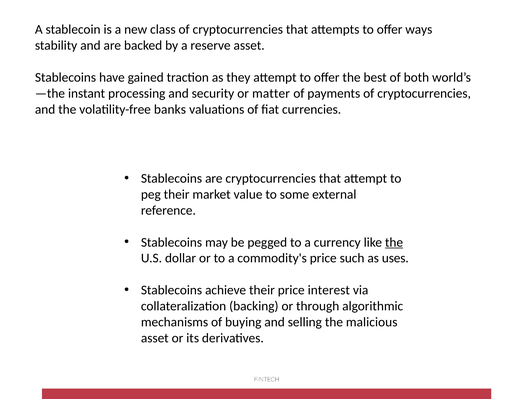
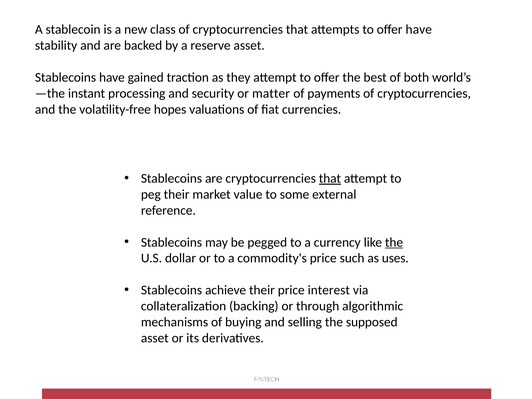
offer ways: ways -> have (419, 30)
banks: banks -> hopes (170, 109)
that underline: none -> present (330, 178)
malicious: malicious -> supposed (372, 322)
